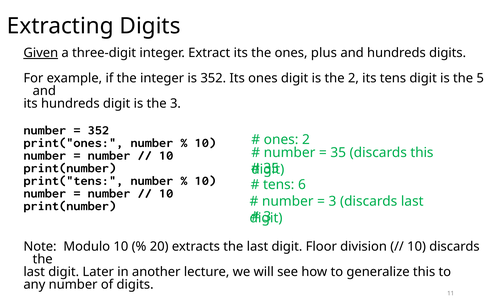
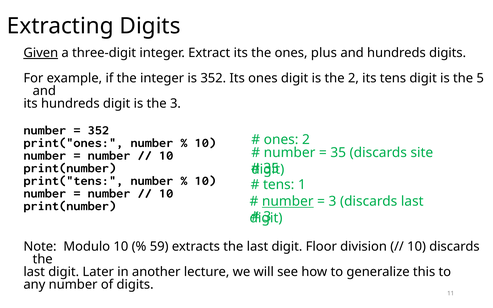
discards this: this -> site (422, 153)
6: 6 -> 1 (302, 185)
number underline: none -> present (288, 201)
20: 20 -> 59 (159, 247)
